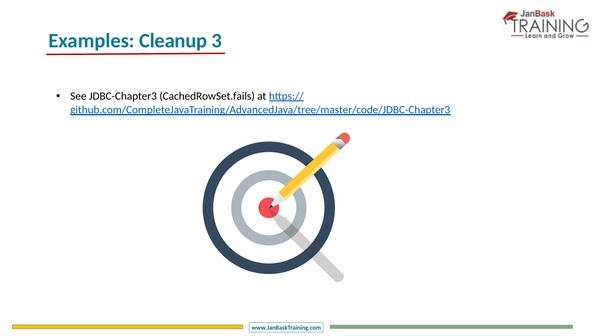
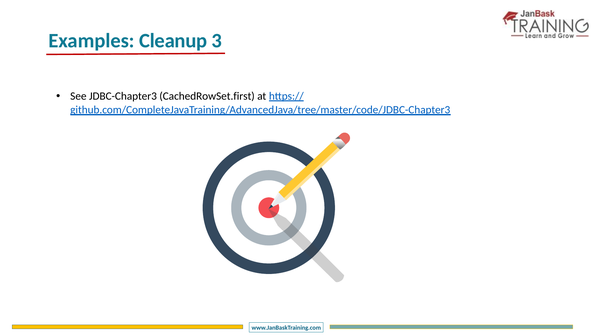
CachedRowSet.fails: CachedRowSet.fails -> CachedRowSet.first (207, 96)
